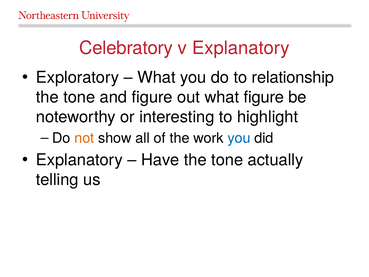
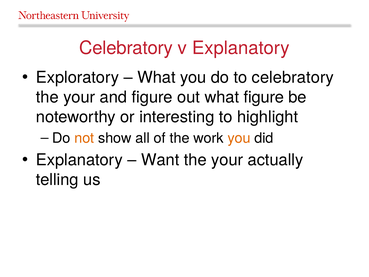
to relationship: relationship -> celebratory (293, 77)
tone: tone -> your (79, 97)
you colour: blue -> orange (239, 138)
Have: Have -> Want (160, 160)
tone: tone -> your (227, 160)
